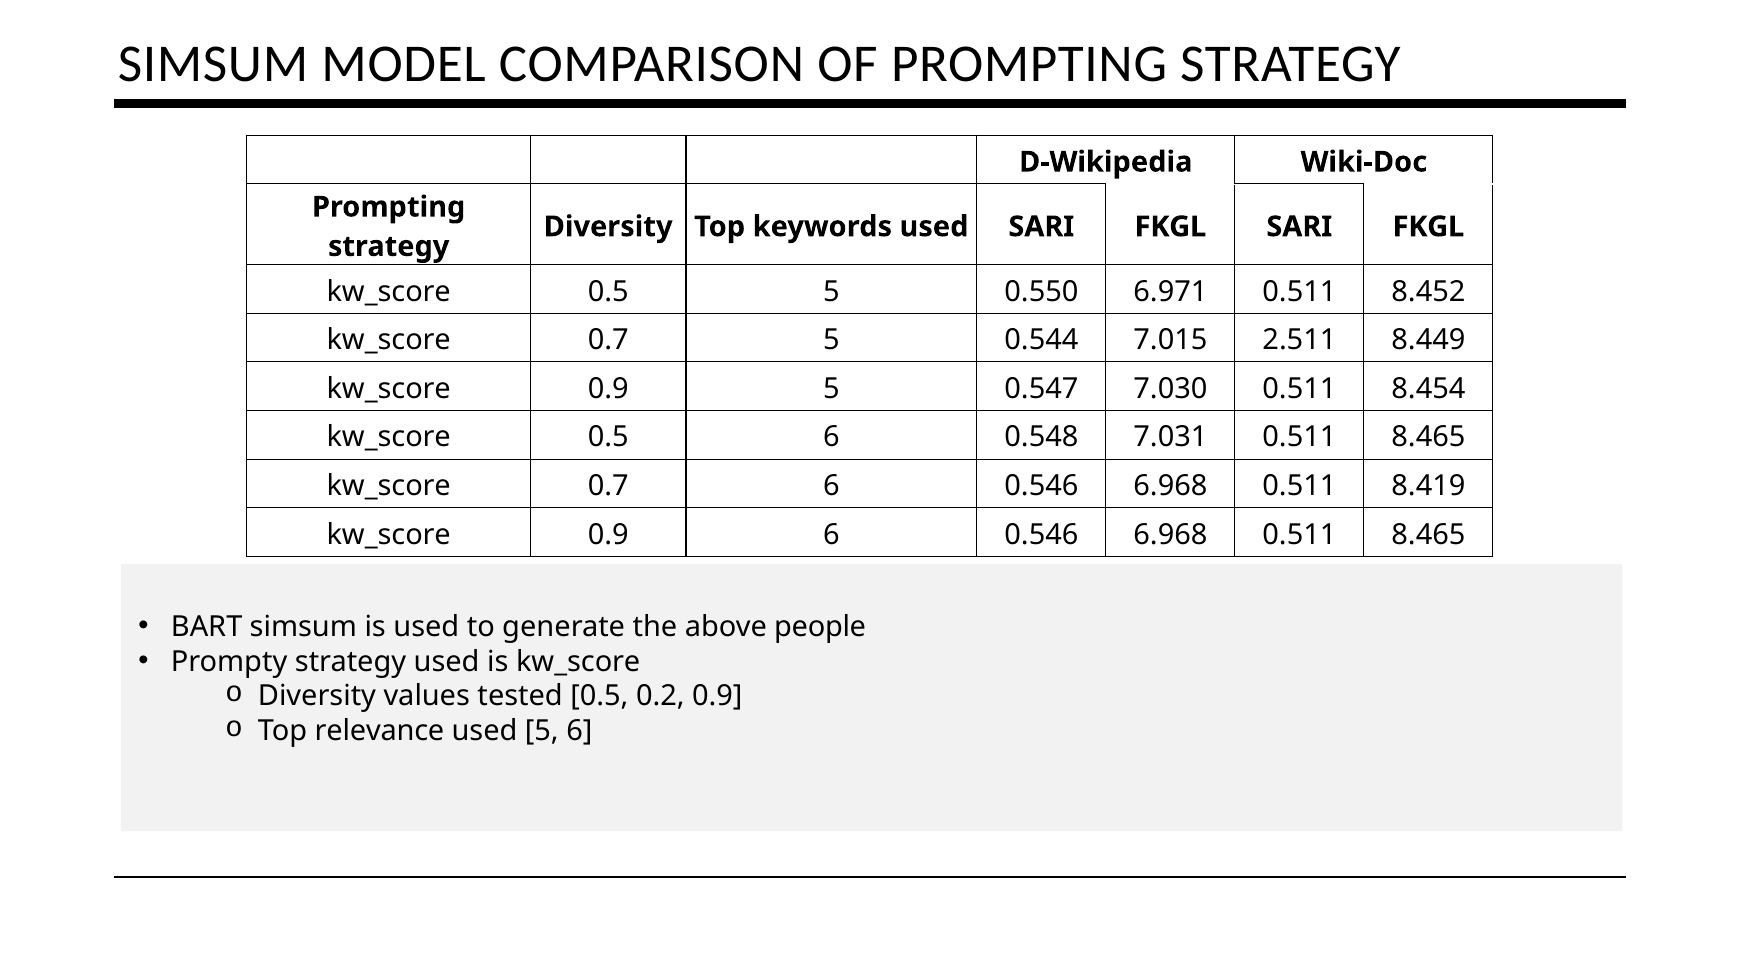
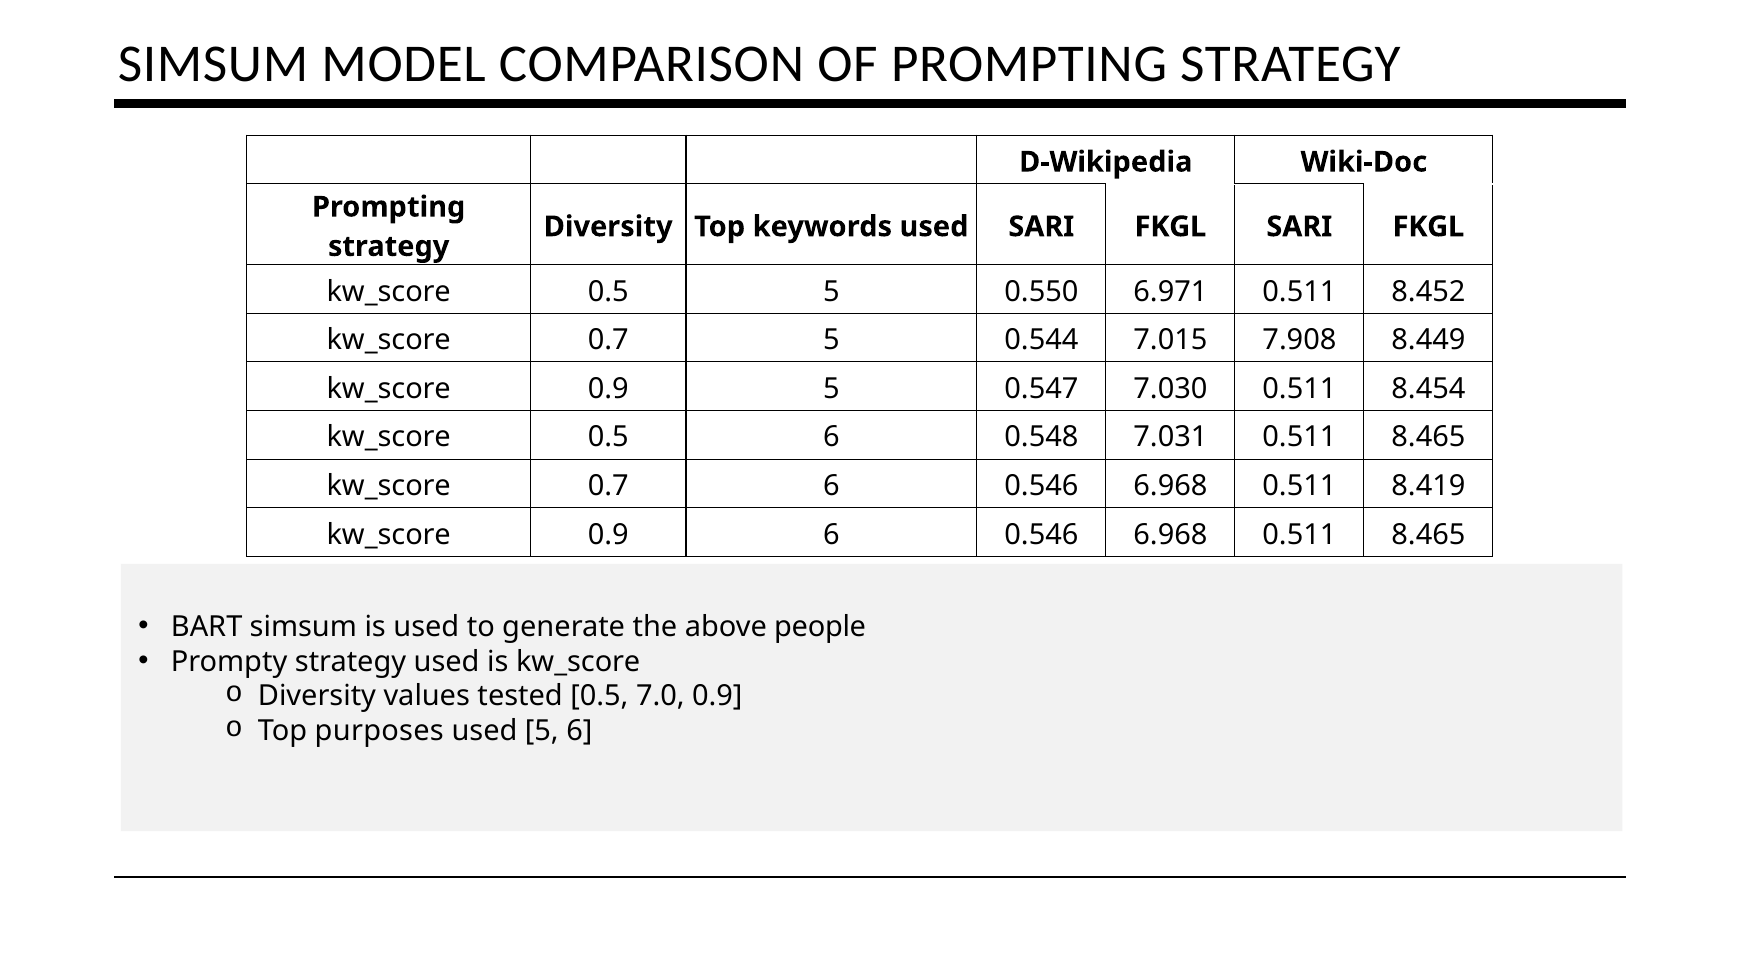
2.511: 2.511 -> 7.908 (1299, 340)
0.2: 0.2 -> 7.0 (660, 696)
relevance: relevance -> purposes (379, 731)
